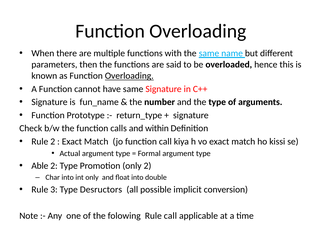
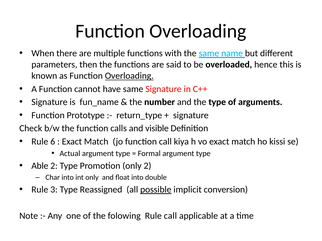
within: within -> visible (157, 129)
Rule 2: 2 -> 6 (53, 142)
Desructors: Desructors -> Reassigned (101, 190)
possible underline: none -> present (156, 190)
